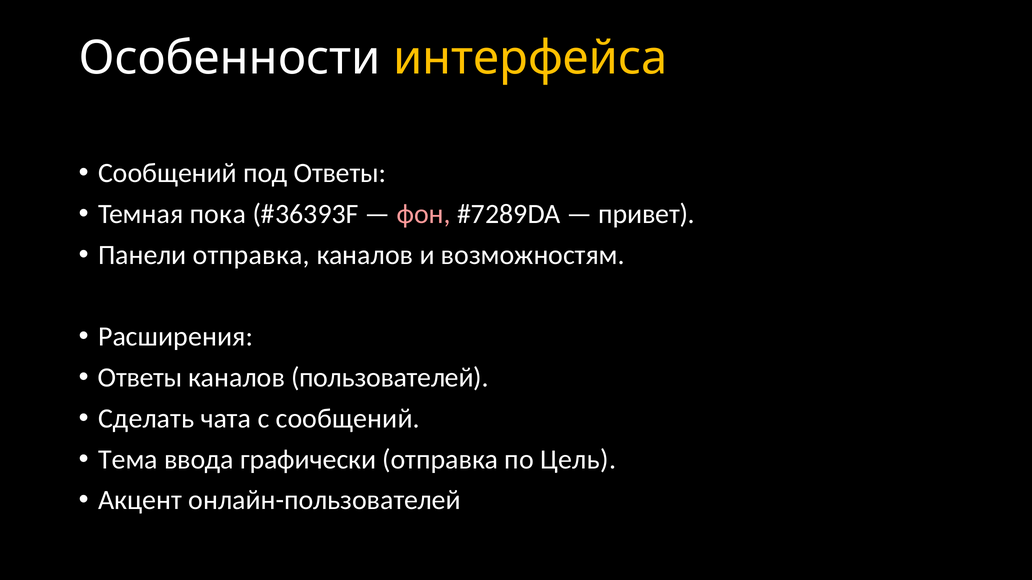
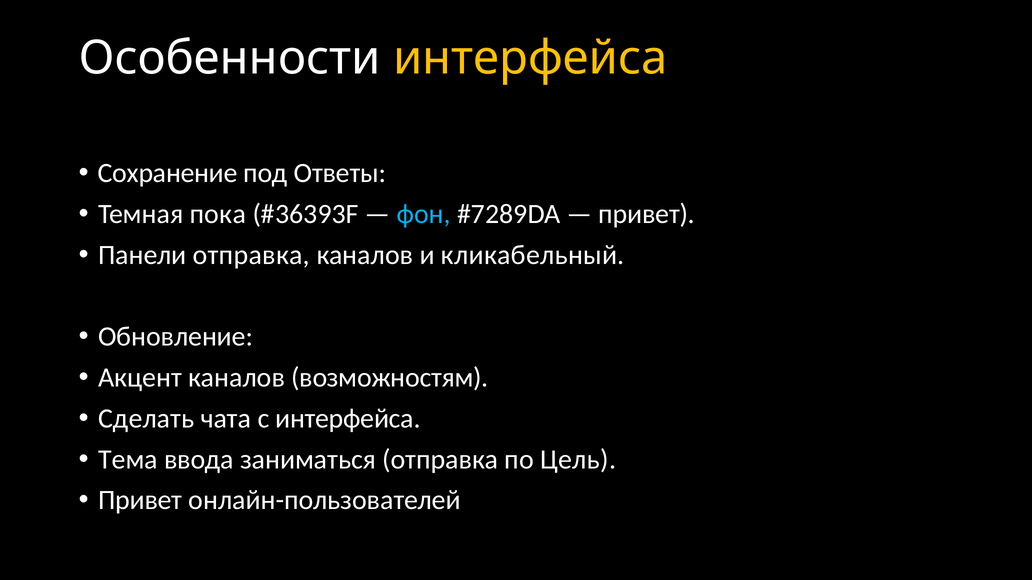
Сообщений: Сообщений -> Сохранение (168, 173)
фон colour: pink -> light blue (424, 214)
возможностям: возможностям -> кликабельный (533, 255)
Расширения: Расширения -> Обновление (176, 337)
Ответы: Ответы -> Акцент (140, 378)
пользователей: пользователей -> возможностям (390, 378)
с сообщений: сообщений -> интерфейса (348, 419)
графически: графически -> заниматься (308, 460)
Акцент: Акцент -> Привет (140, 501)
